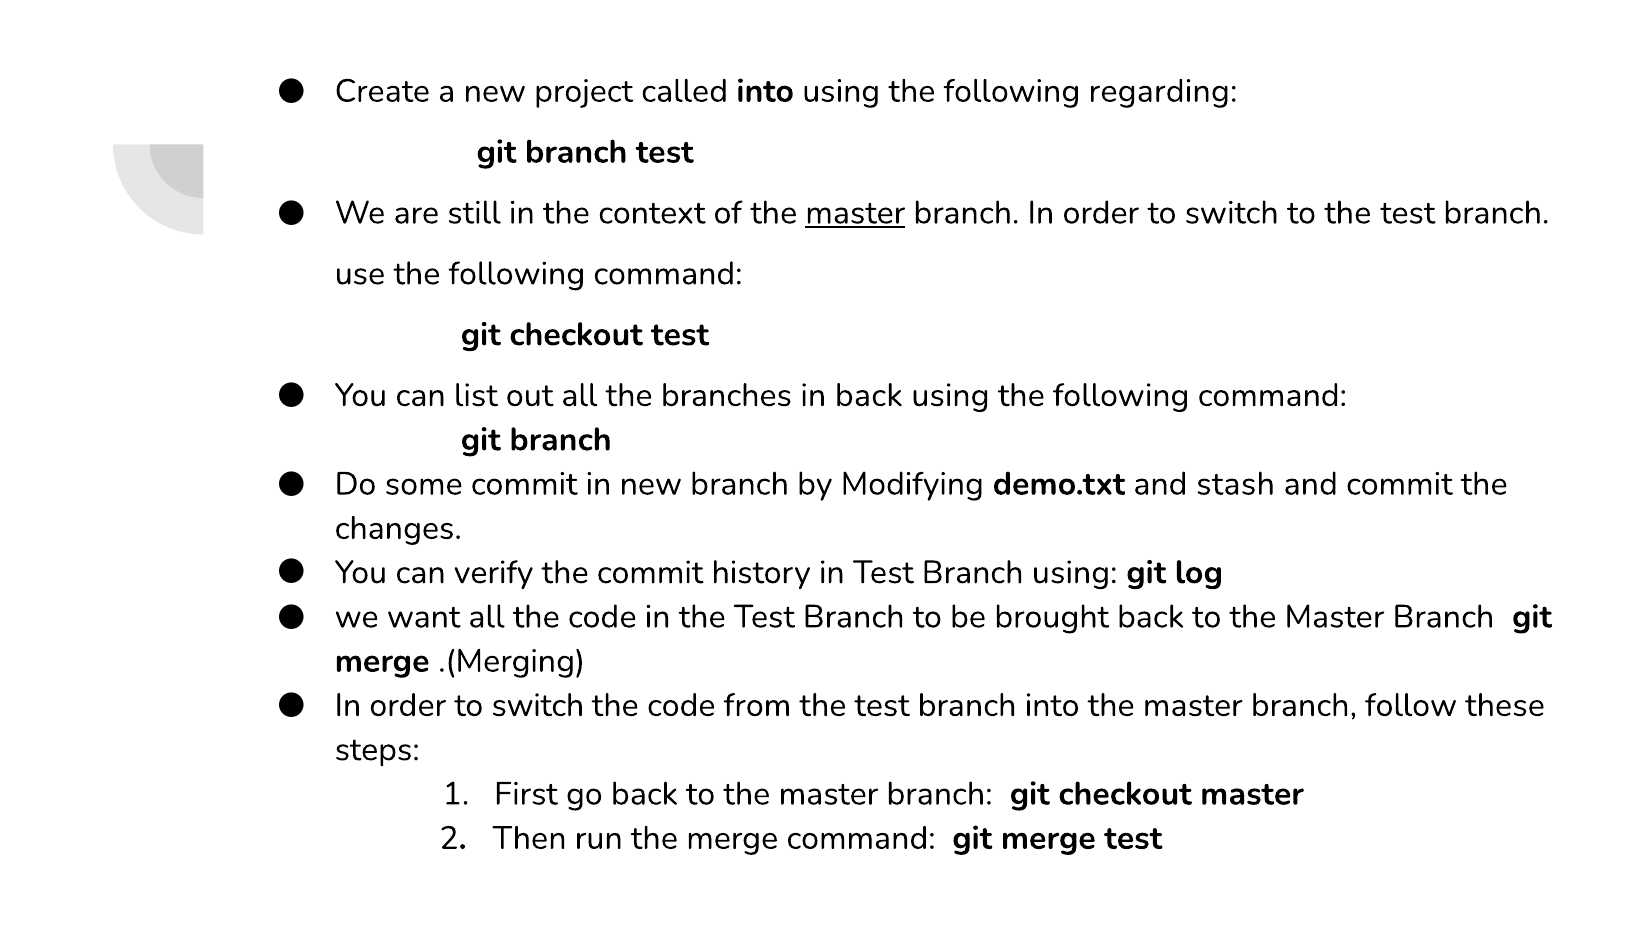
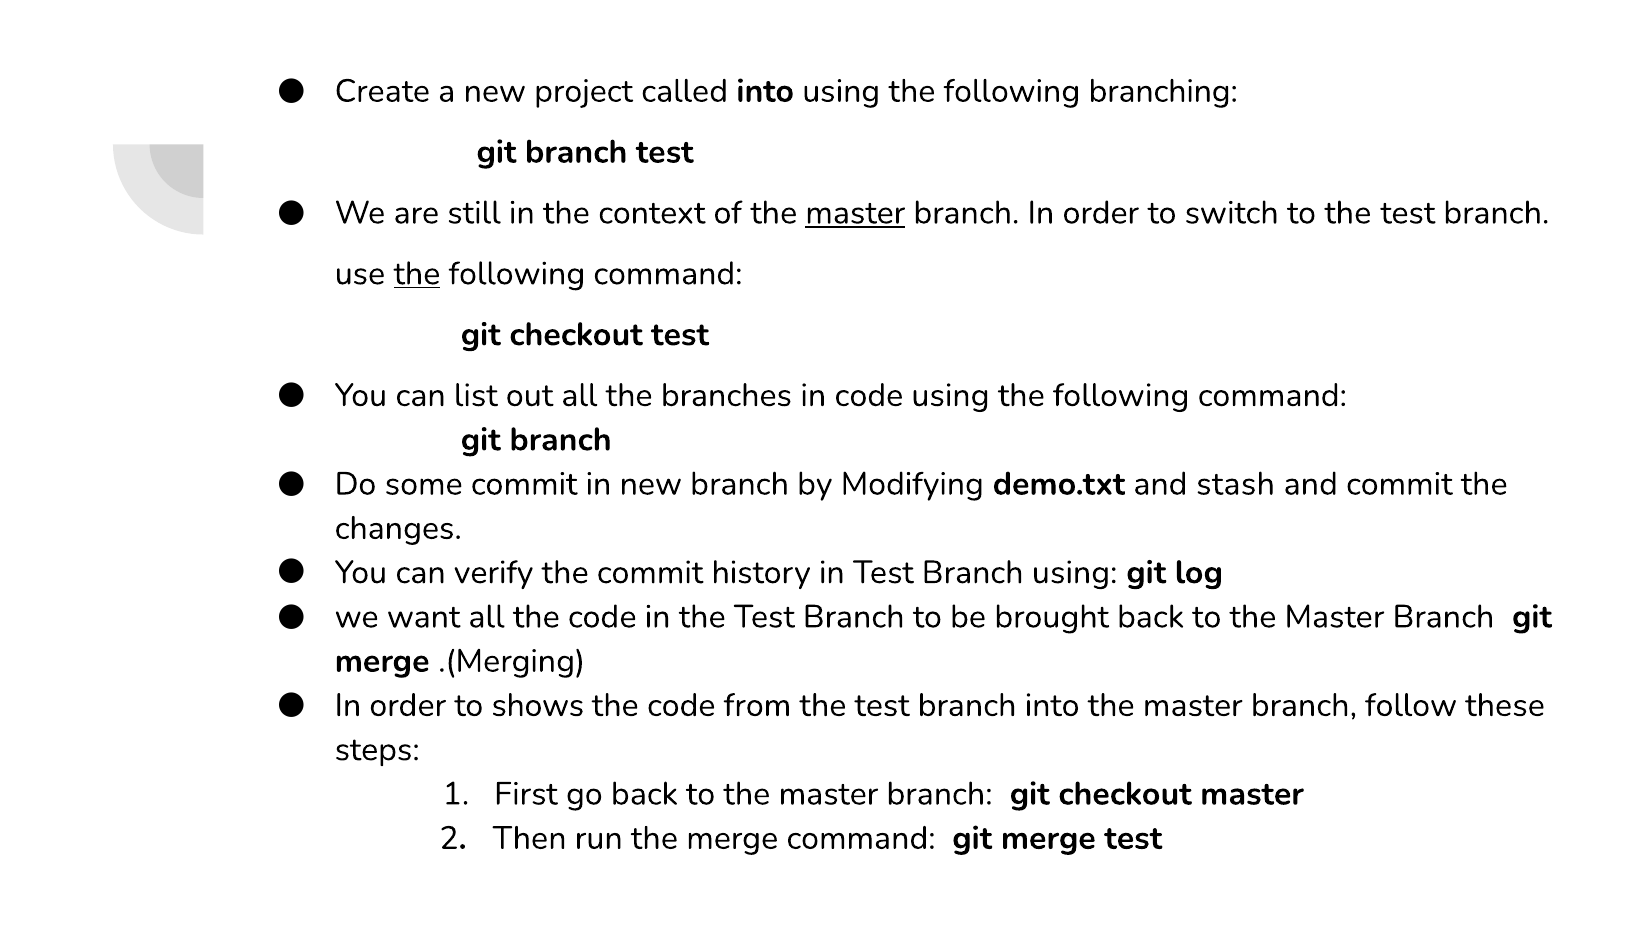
regarding: regarding -> branching (1163, 91)
the underline: none -> present (417, 274)
in back: back -> code (869, 396)
switch: switch -> shows (538, 706)
